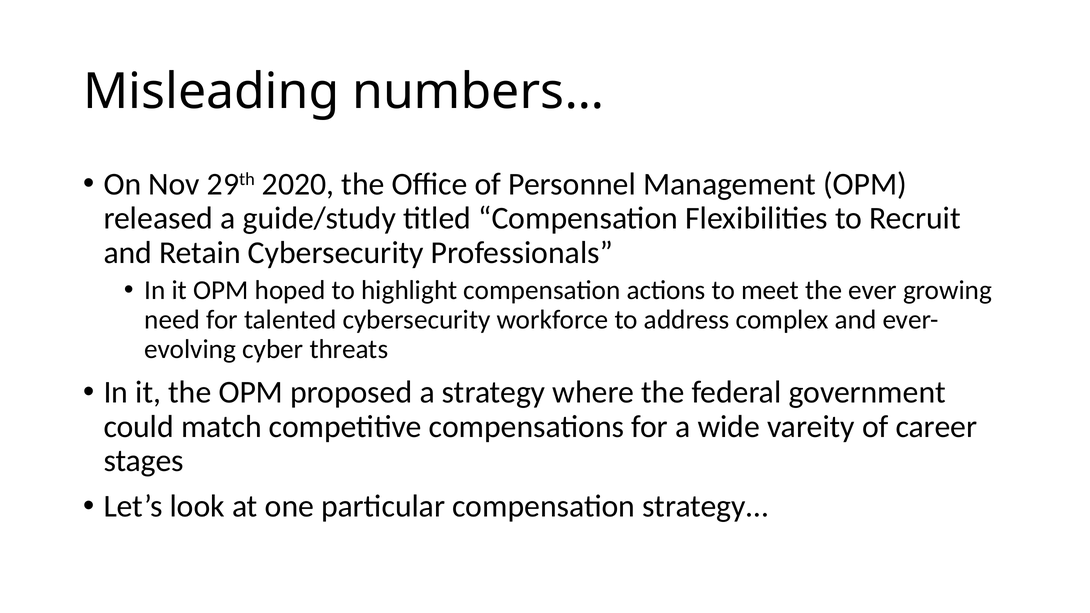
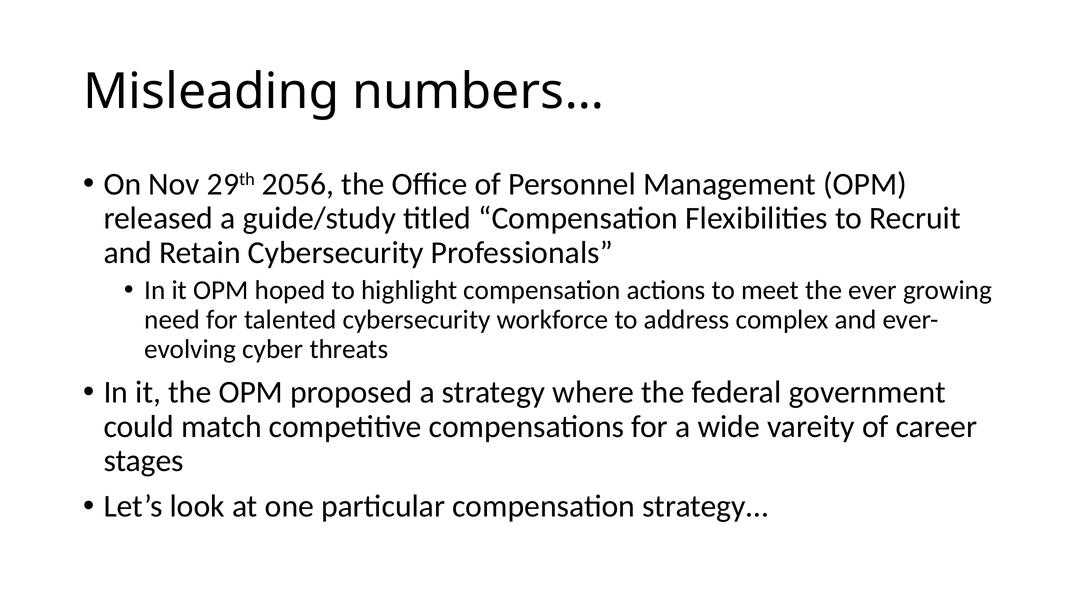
2020: 2020 -> 2056 (298, 184)
